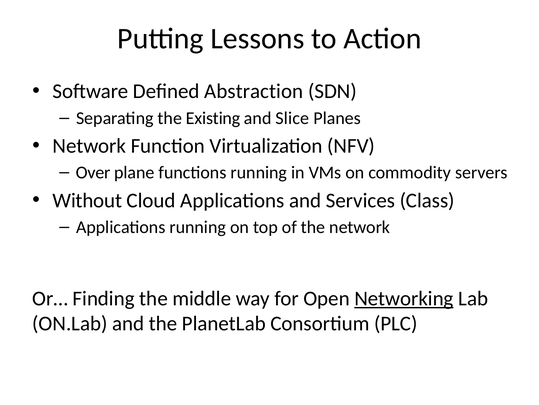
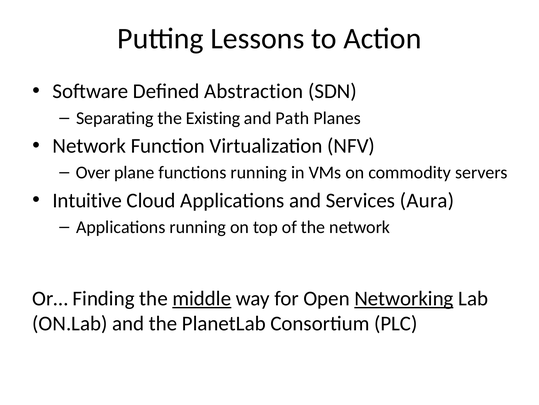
Slice: Slice -> Path (292, 118)
Without: Without -> Intuitive (87, 200)
Class: Class -> Aura (427, 200)
middle underline: none -> present (202, 298)
